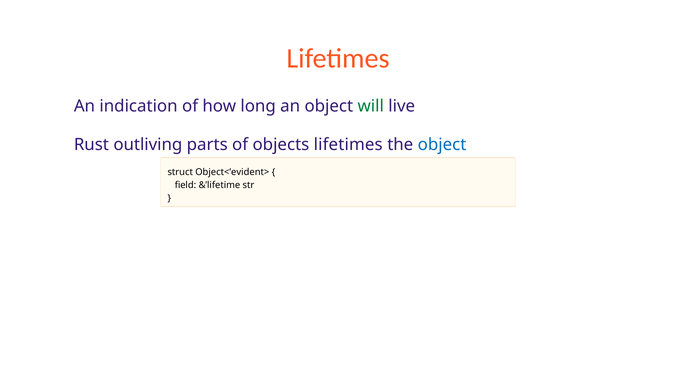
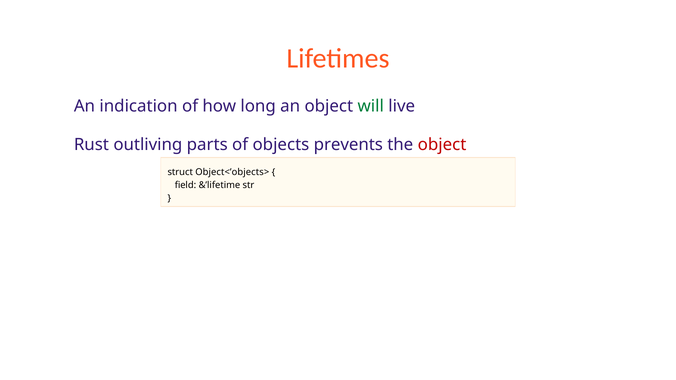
objects lifetimes: lifetimes -> prevents (348, 145)
object colour: blue -> red (442, 145)
Object<’evident>: Object<’evident> -> Object<’objects> (232, 172)
